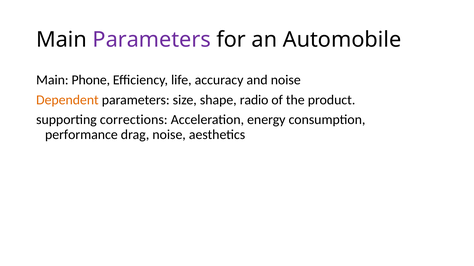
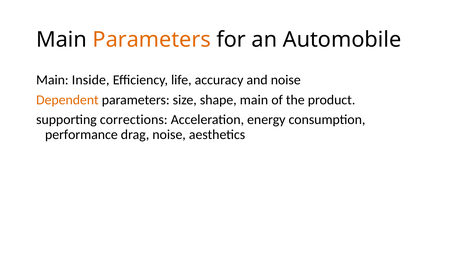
Parameters colour: purple -> orange (152, 40)
Phone: Phone -> Inside (91, 80)
shape radio: radio -> main (254, 100)
